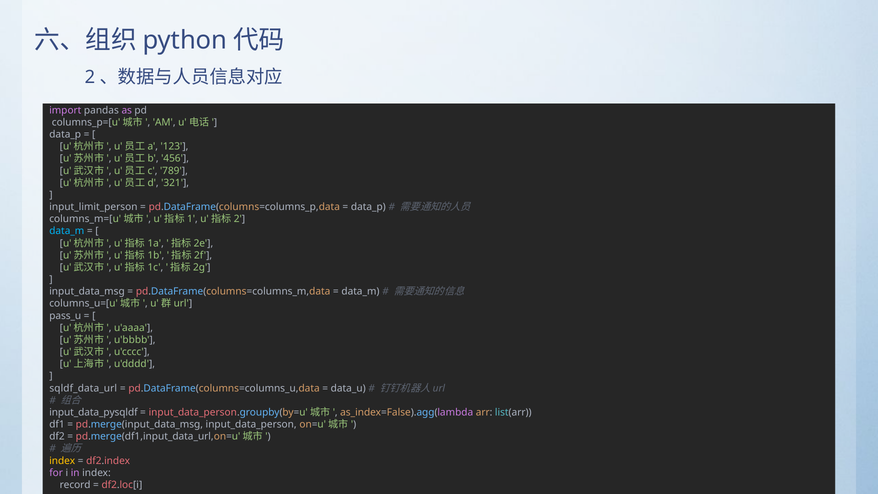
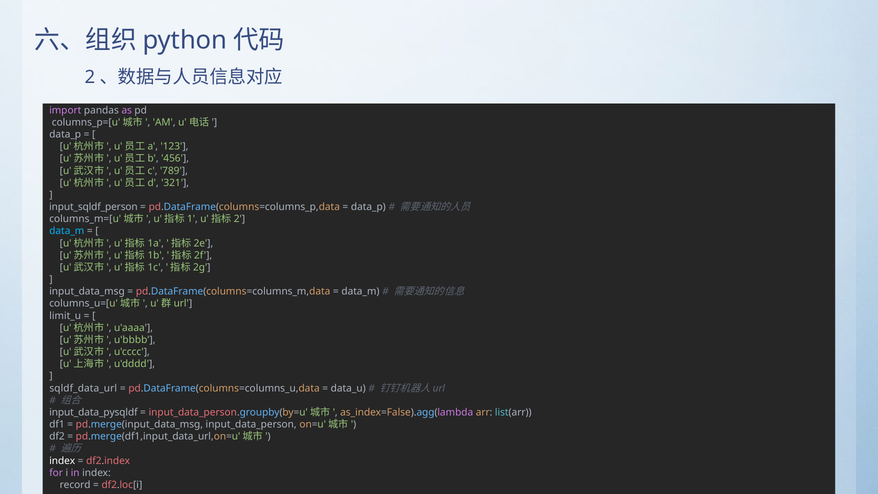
input_limit_person: input_limit_person -> input_sqldf_person (93, 207)
pass_u: pass_u -> limit_u (65, 316)
index colour: yellow -> white (62, 461)
